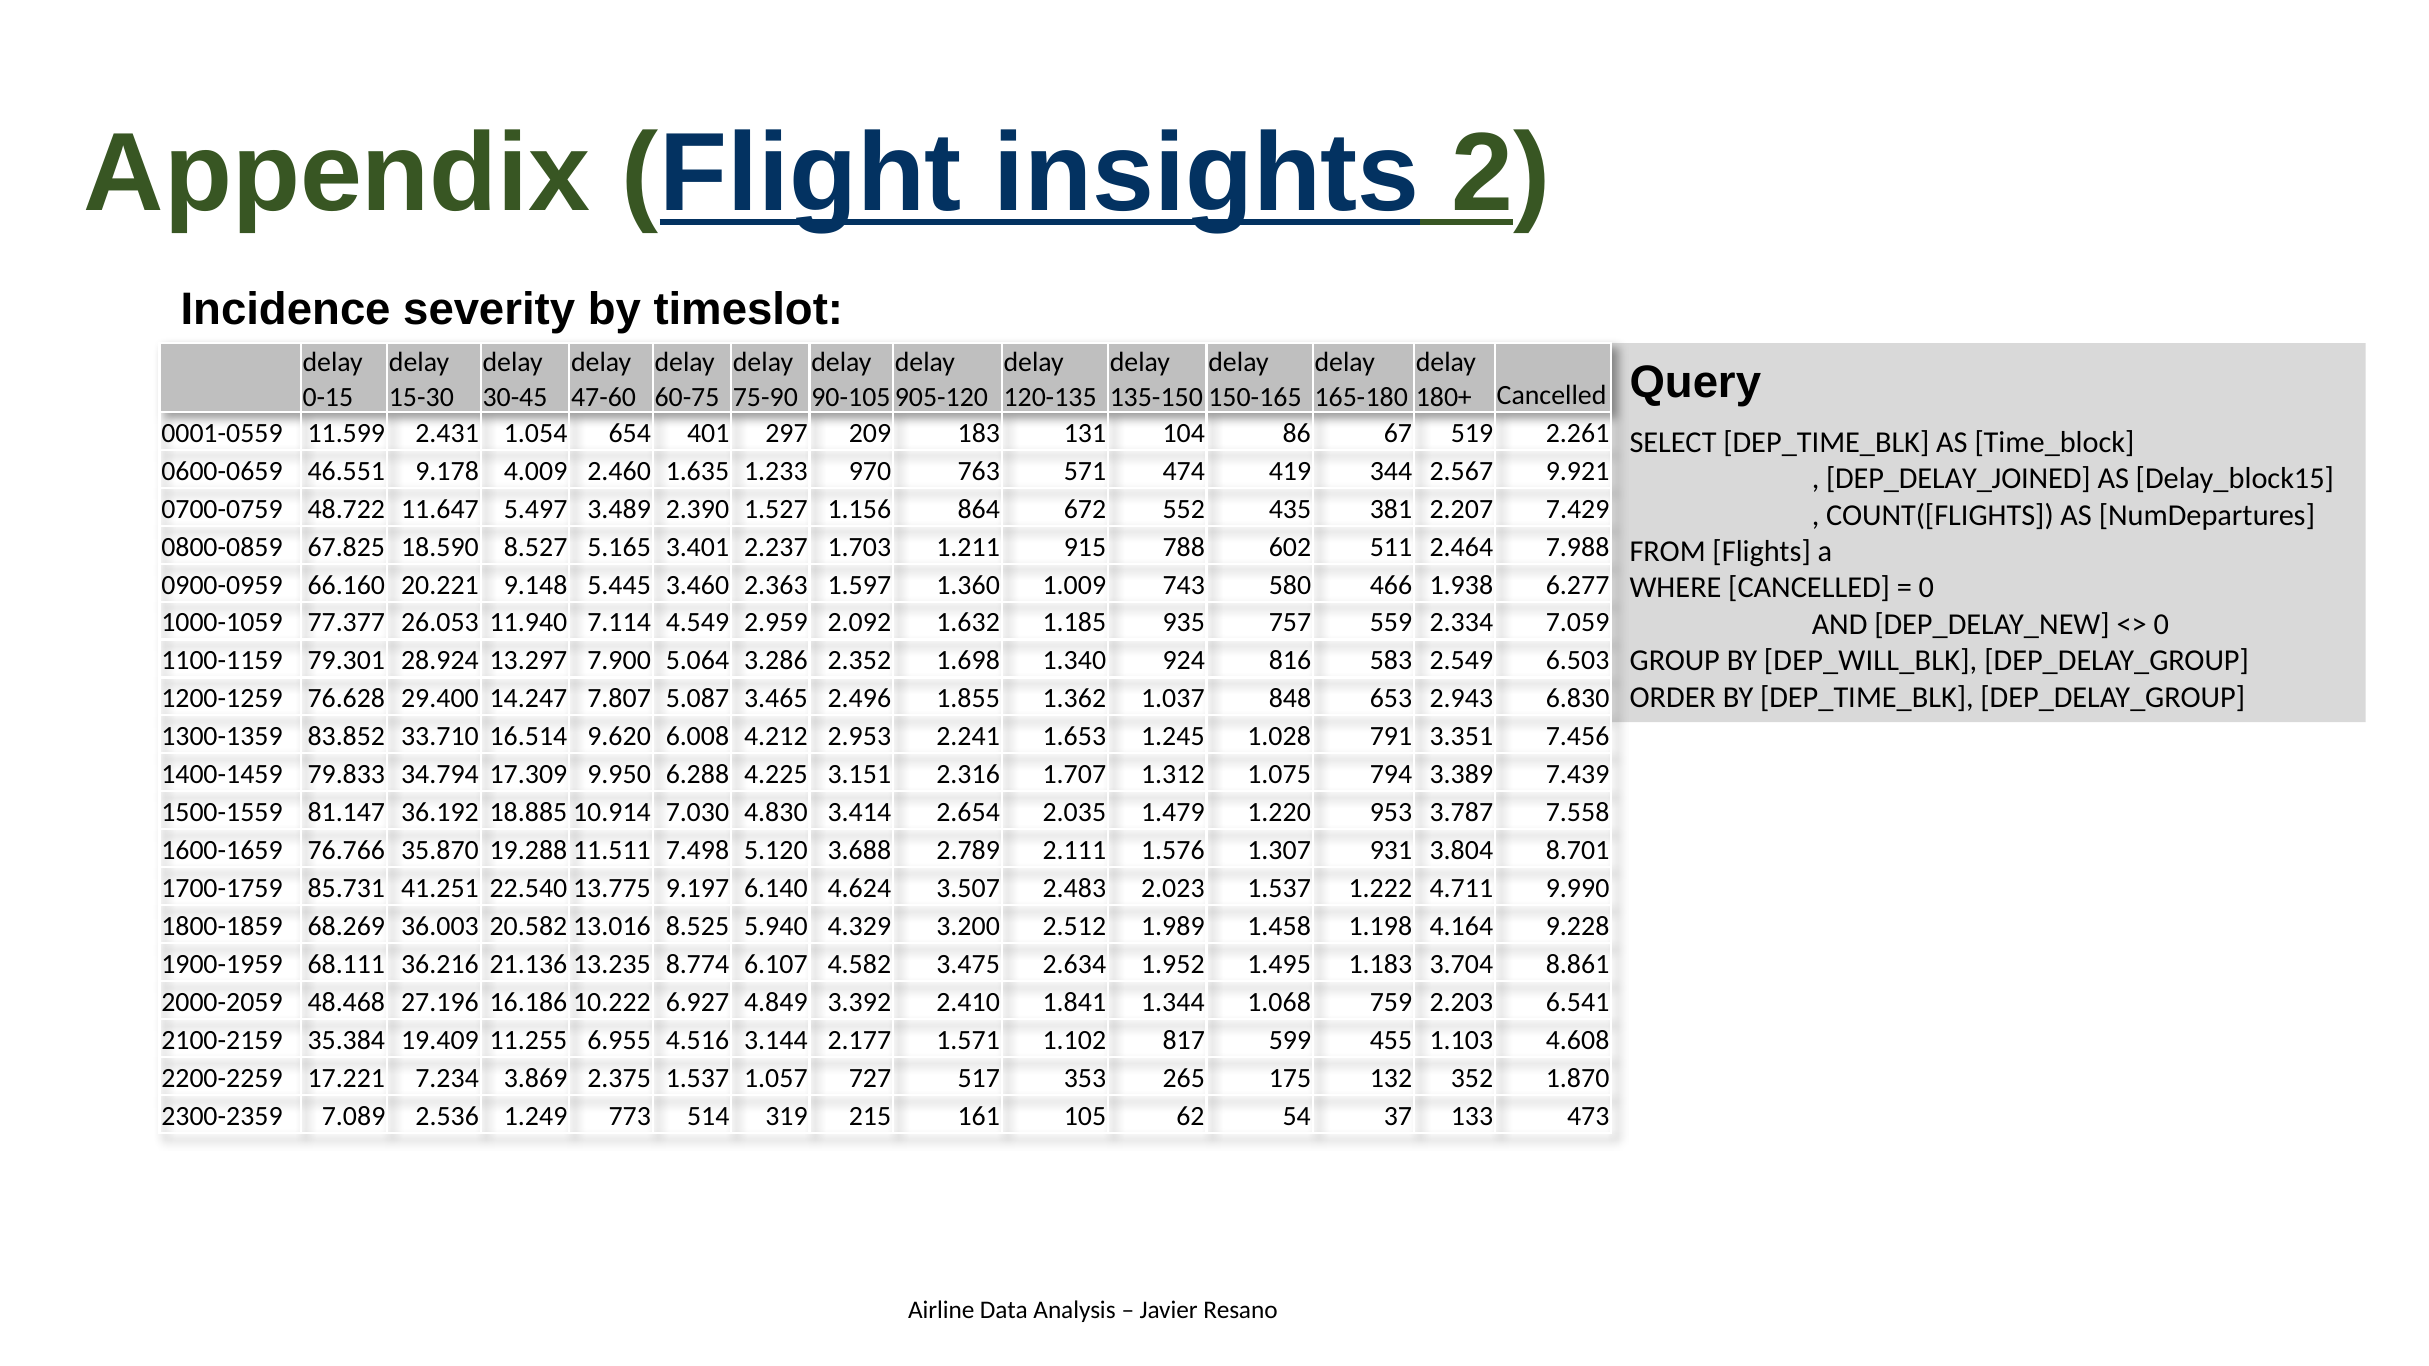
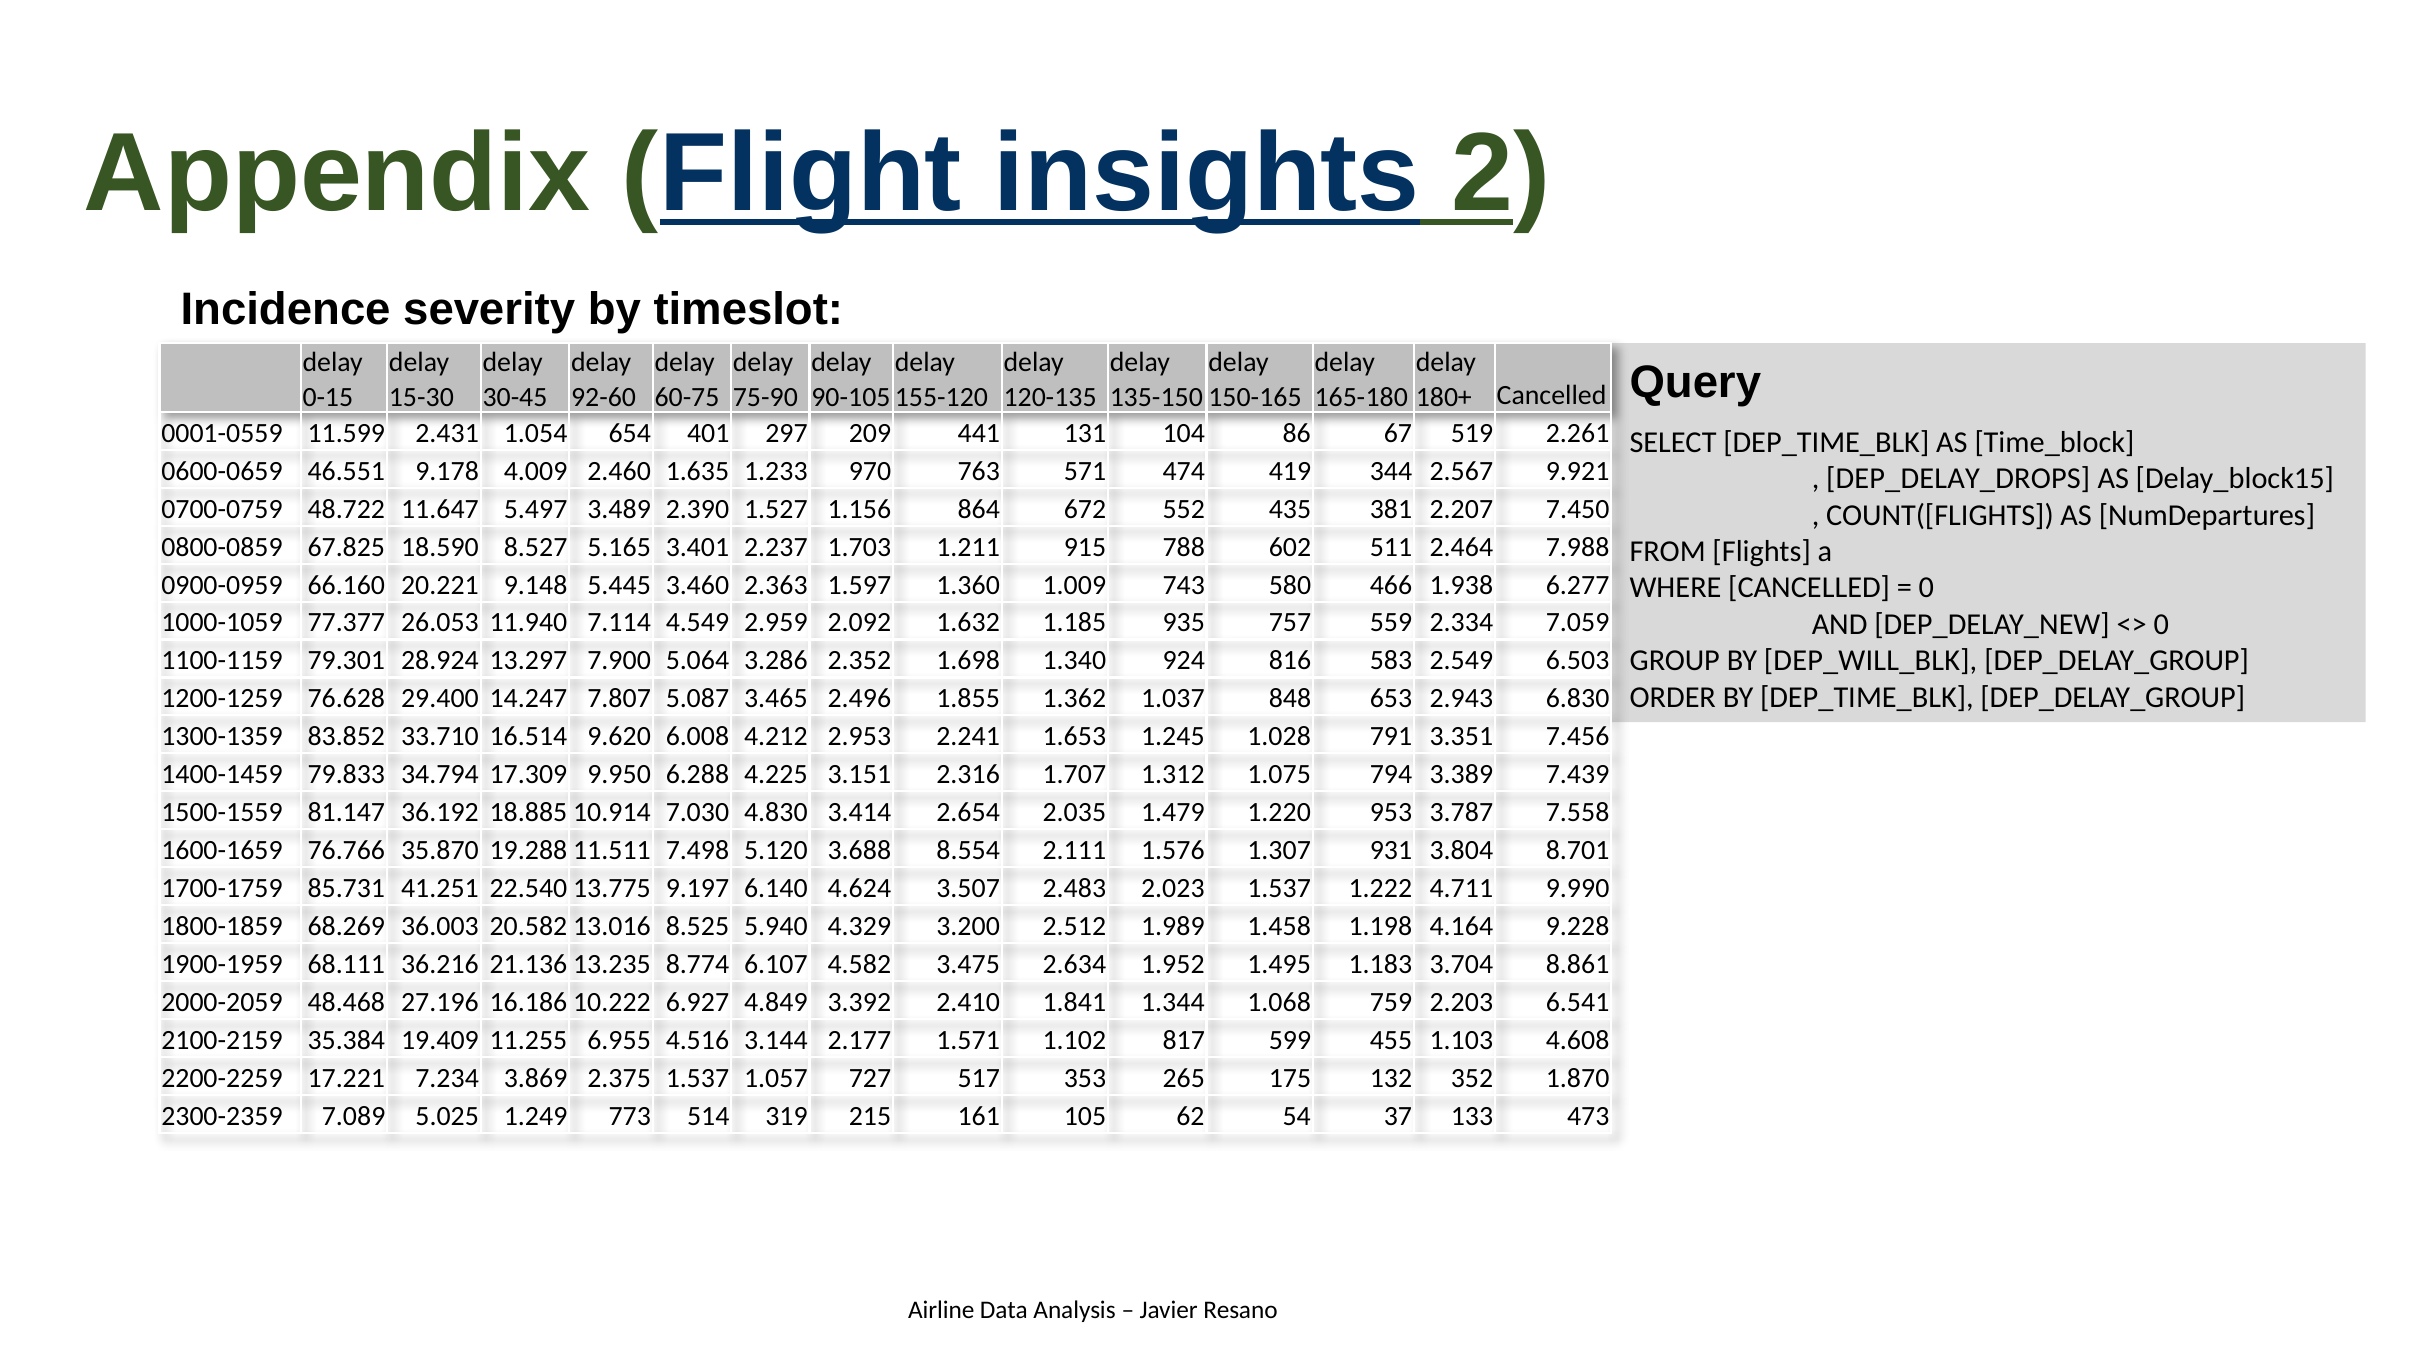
47-60: 47-60 -> 92-60 (604, 397)
905-120: 905-120 -> 155-120 (941, 397)
183: 183 -> 441 (979, 433)
DEP_DELAY_JOINED: DEP_DELAY_JOINED -> DEP_DELAY_DROPS (1958, 479)
7.429: 7.429 -> 7.450 (1578, 509)
2.789: 2.789 -> 8.554 (968, 851)
2.536: 2.536 -> 5.025 (447, 1116)
